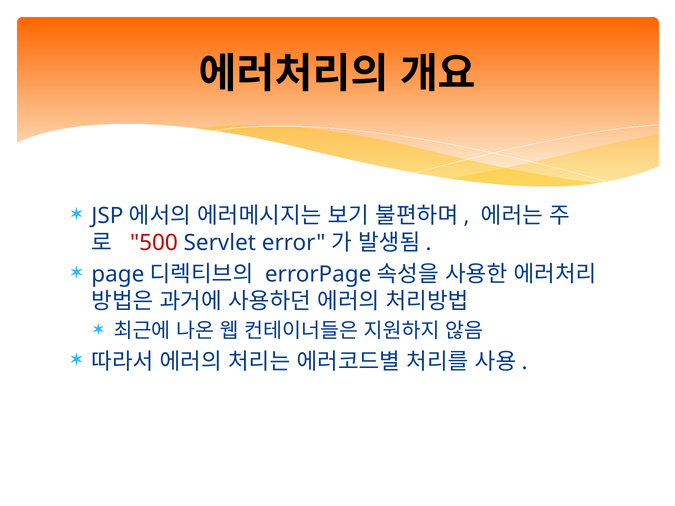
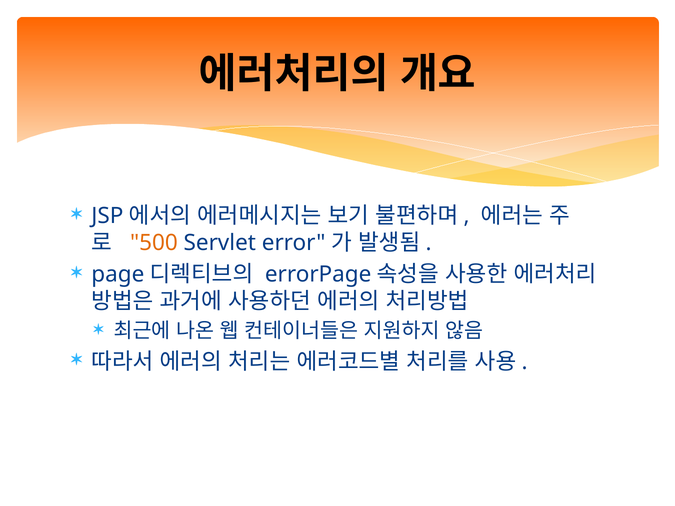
500 colour: red -> orange (154, 243)
